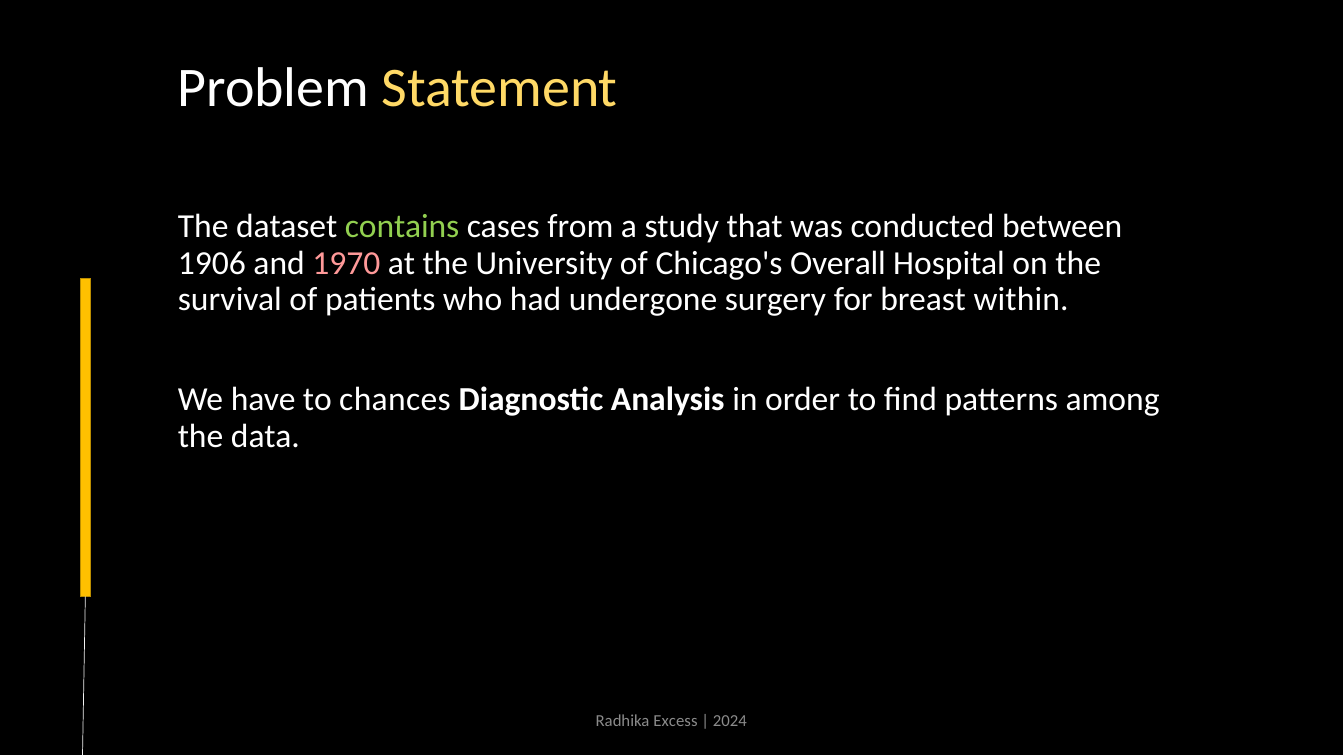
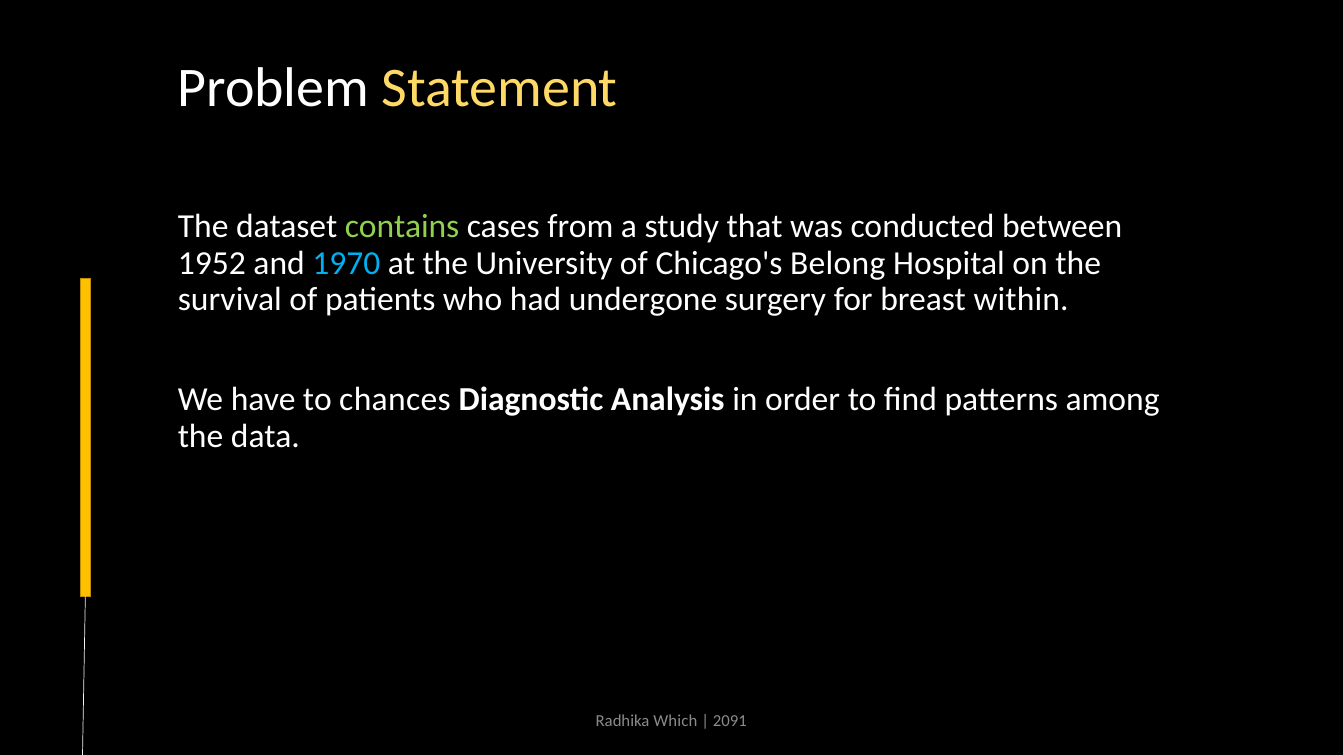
1906: 1906 -> 1952 (212, 263)
1970 colour: pink -> light blue (346, 263)
Overall: Overall -> Belong (838, 263)
Excess: Excess -> Which (675, 721)
2024: 2024 -> 2091 (730, 721)
